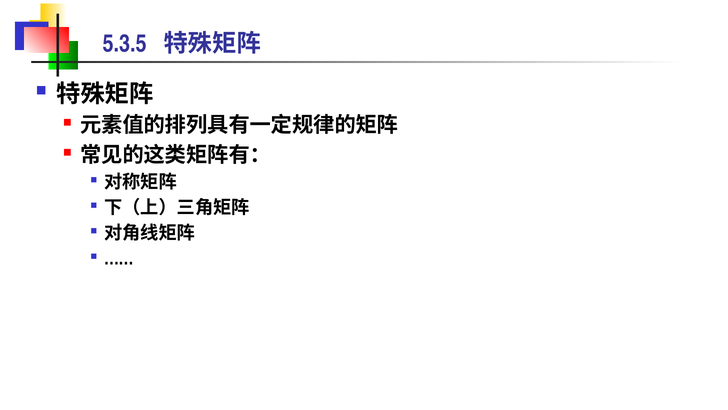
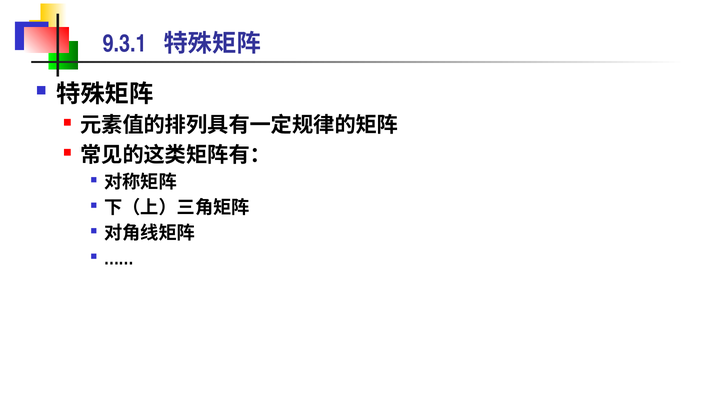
5.3.5: 5.3.5 -> 9.3.1 (125, 44)
